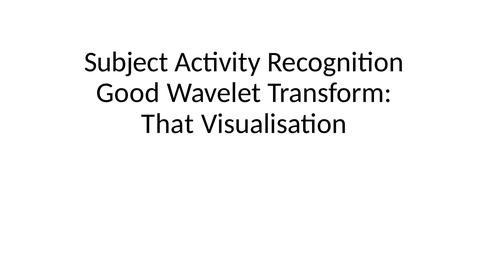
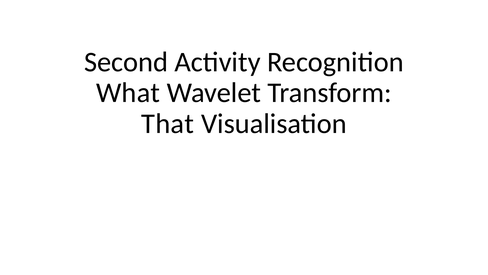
Subject: Subject -> Second (126, 62)
Good: Good -> What (128, 93)
